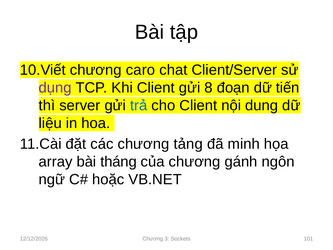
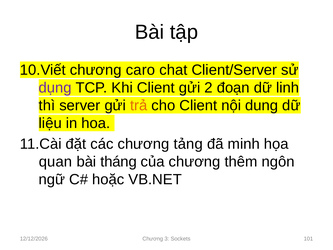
8: 8 -> 2 (209, 88)
tiến: tiến -> linh (288, 88)
trả colour: blue -> orange (139, 105)
array: array -> quan (55, 162)
gánh: gánh -> thêm (241, 162)
